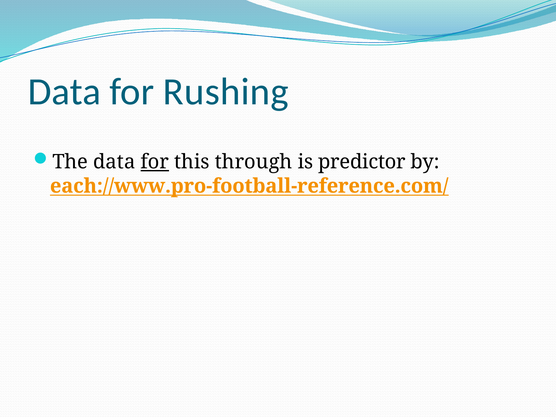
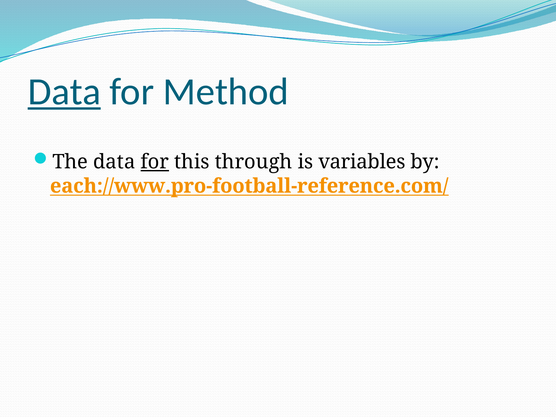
Data underline: none -> present (64, 92)
Rushing: Rushing -> Method (226, 92)
predictor: predictor -> variables (362, 162)
